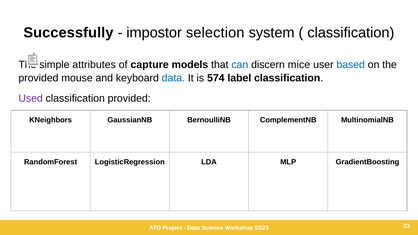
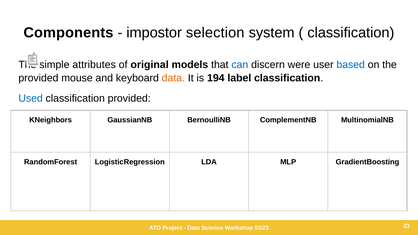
Successfully: Successfully -> Components (68, 33)
capture: capture -> original (150, 65)
mice: mice -> were (299, 65)
data colour: blue -> orange (173, 78)
574: 574 -> 194 (216, 78)
Used colour: purple -> blue (31, 98)
